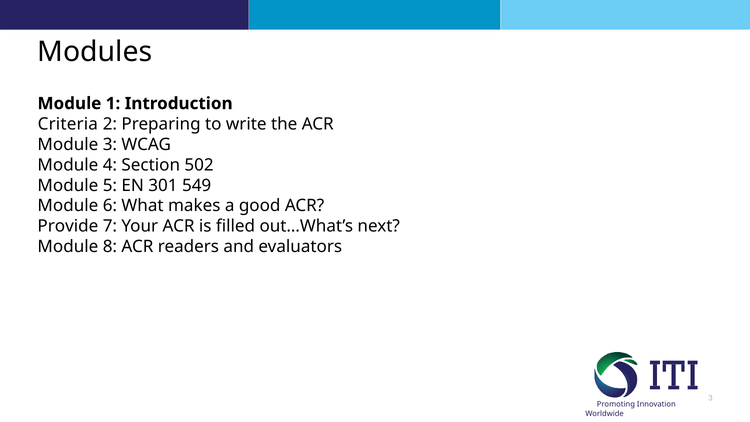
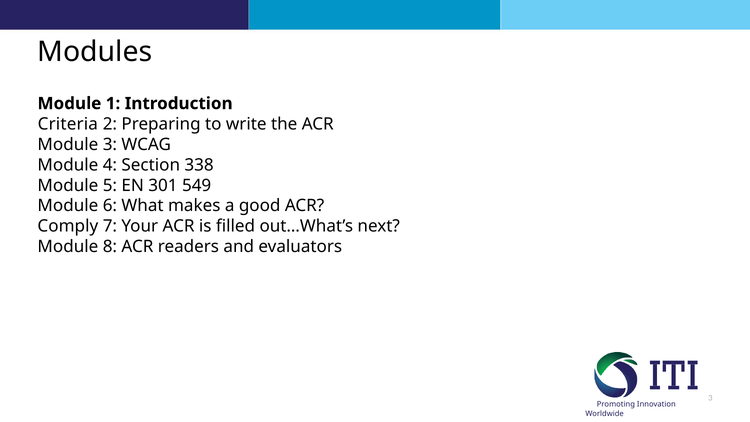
502: 502 -> 338 (199, 165)
Provide: Provide -> Comply (68, 226)
